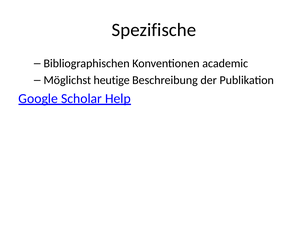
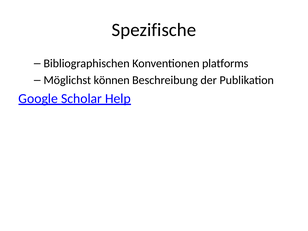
academic: academic -> platforms (225, 63)
heutige: heutige -> können (112, 80)
